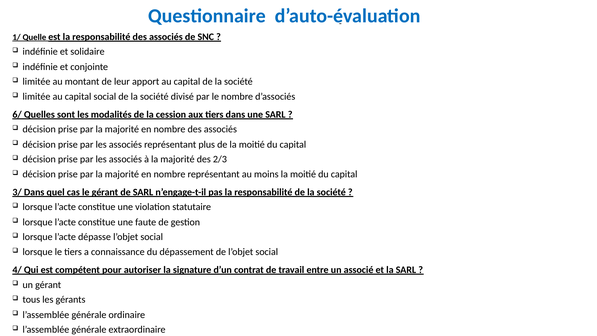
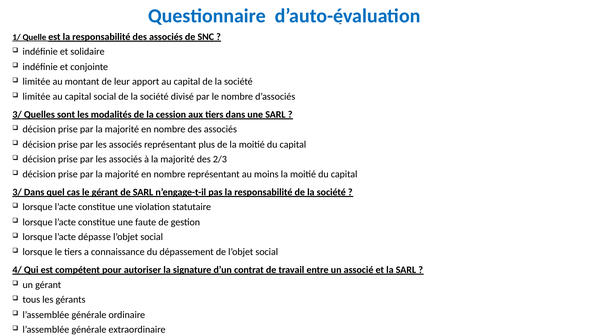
6/: 6/ -> 3/ (17, 114)
